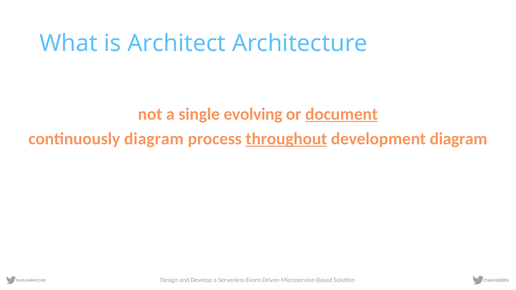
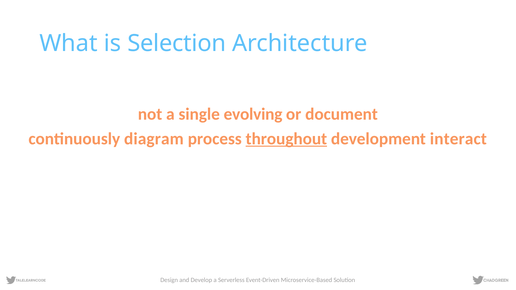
Architect: Architect -> Selection (177, 43)
document underline: present -> none (342, 114)
development diagram: diagram -> interact (458, 139)
